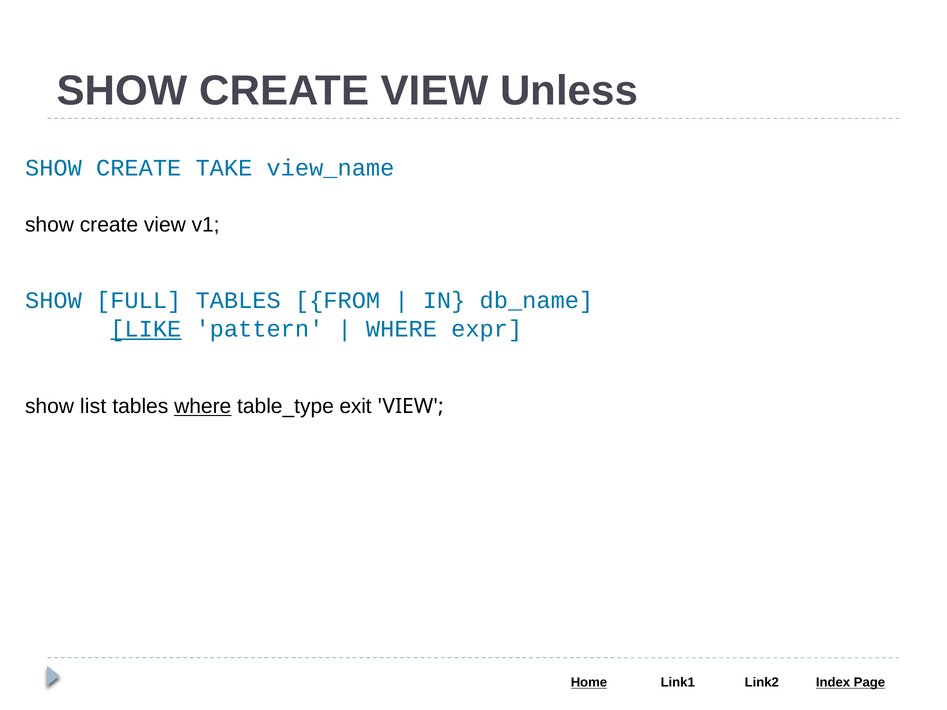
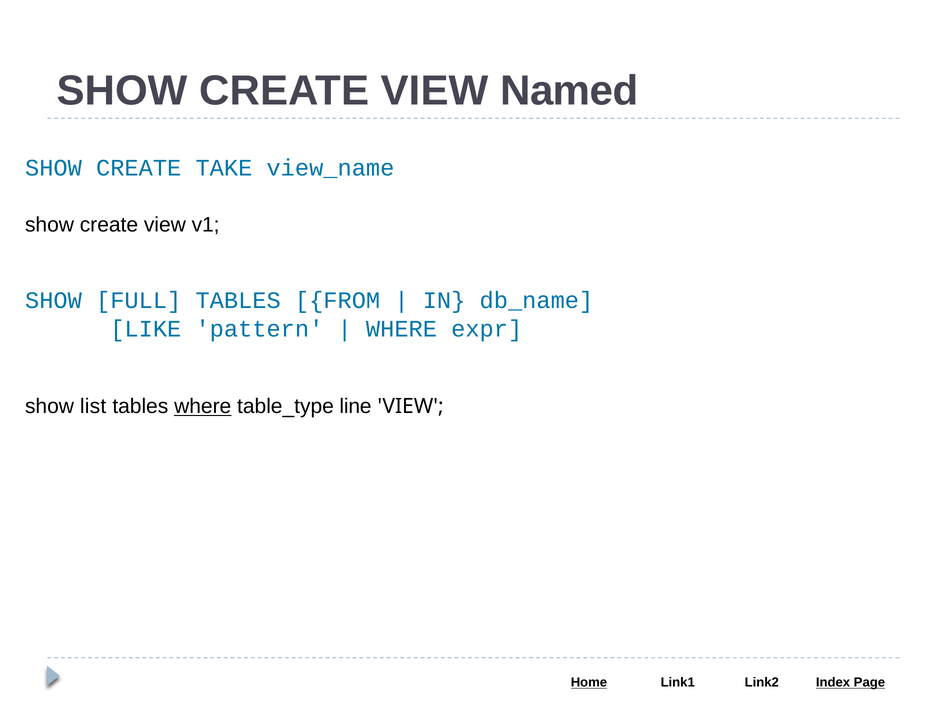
Unless: Unless -> Named (569, 91)
LIKE underline: present -> none (146, 329)
exit: exit -> line (356, 407)
